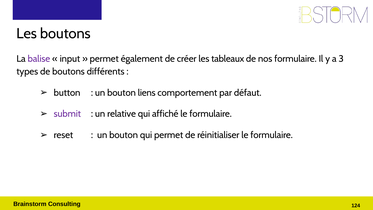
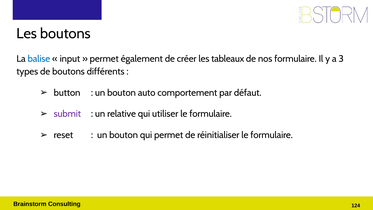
balise colour: purple -> blue (39, 59)
liens: liens -> auto (147, 93)
affiché: affiché -> utiliser (165, 114)
